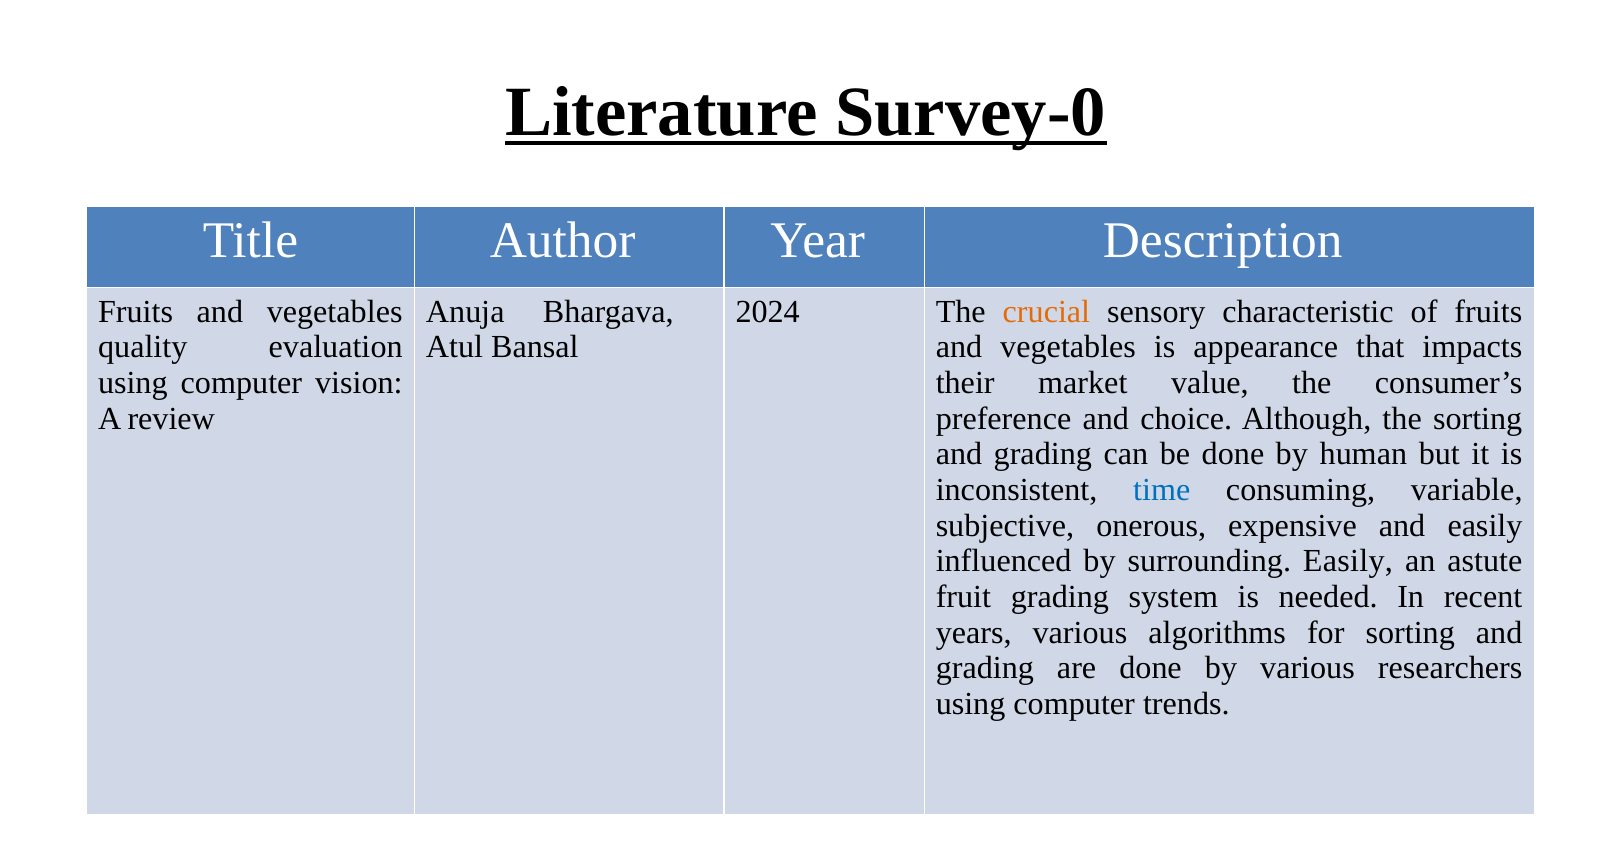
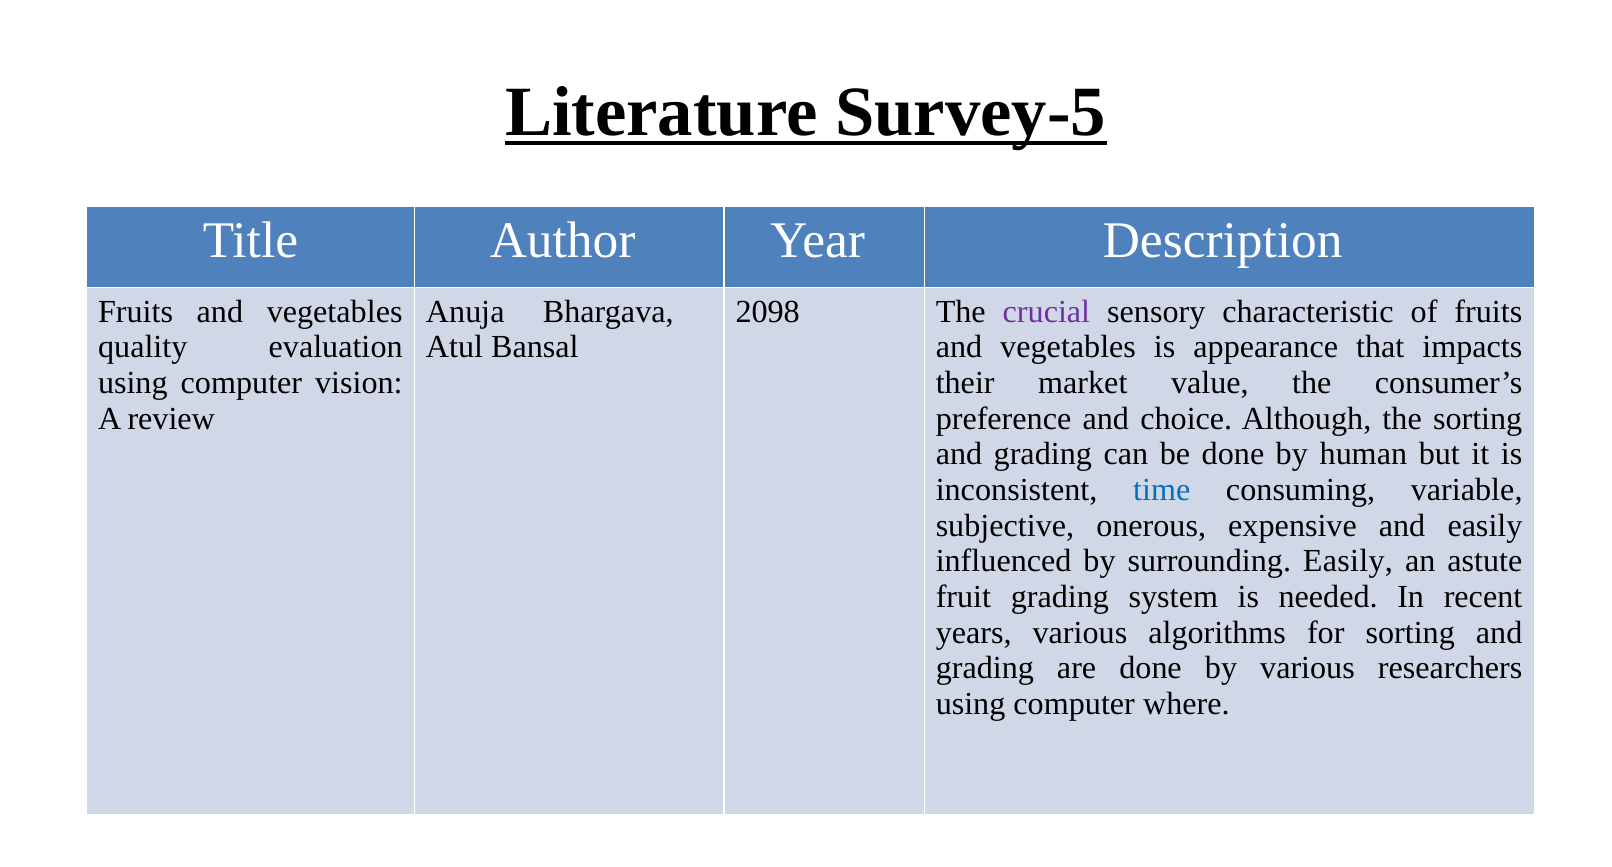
Survey-0: Survey-0 -> Survey-5 (971, 112)
2024: 2024 -> 2098 (768, 312)
crucial colour: orange -> purple (1046, 312)
trends: trends -> where (1186, 704)
